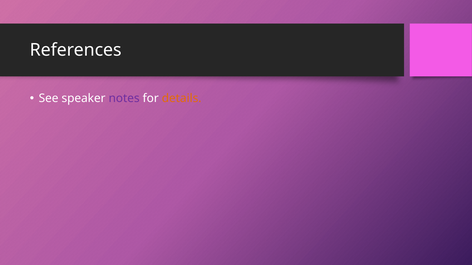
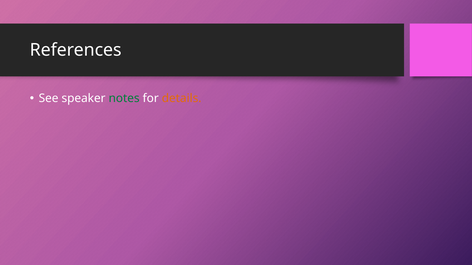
notes colour: purple -> green (124, 99)
